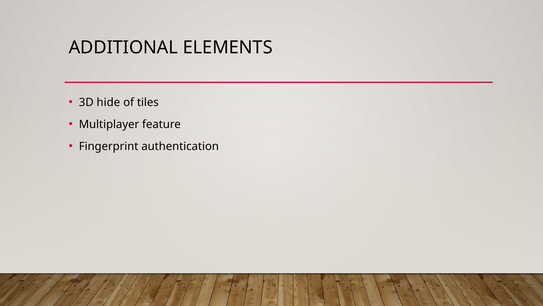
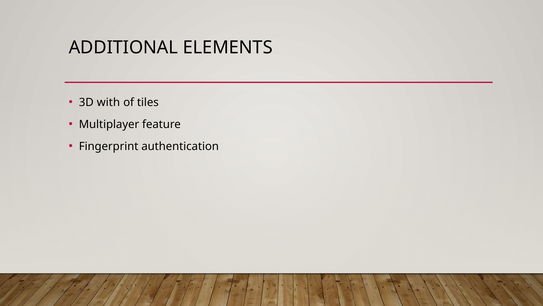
hide: hide -> with (108, 102)
